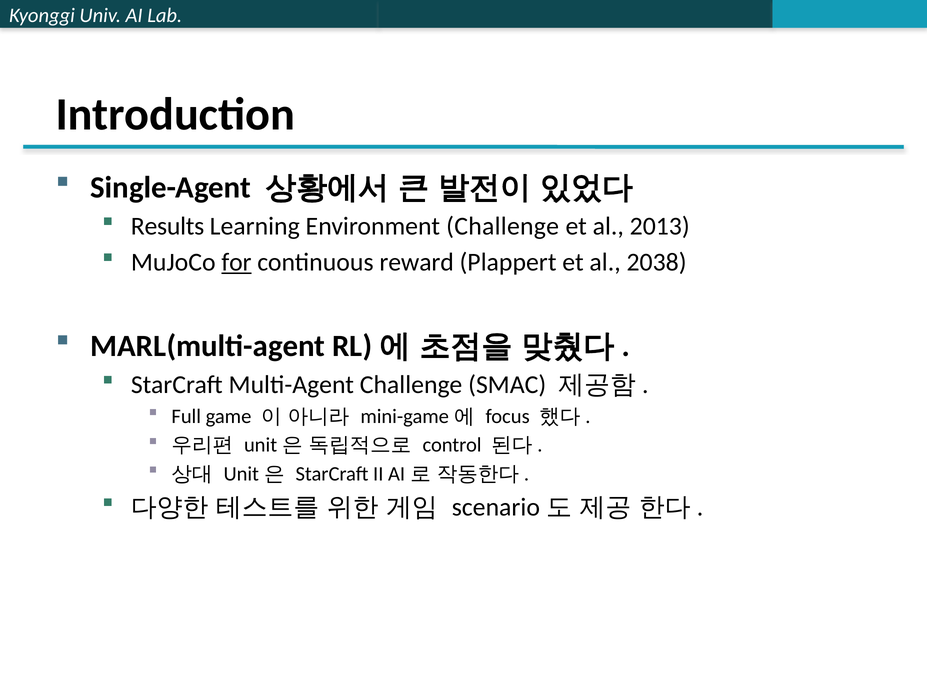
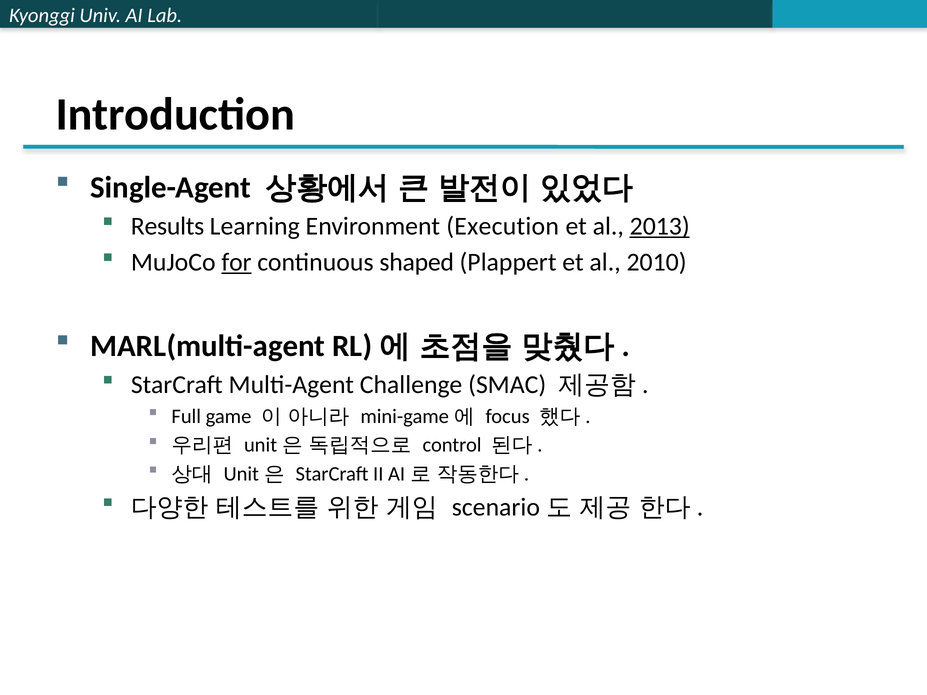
Environment Challenge: Challenge -> Execution (503, 226)
2013 underline: none -> present (660, 226)
reward: reward -> shaped (417, 262)
2038: 2038 -> 2010 (657, 262)
